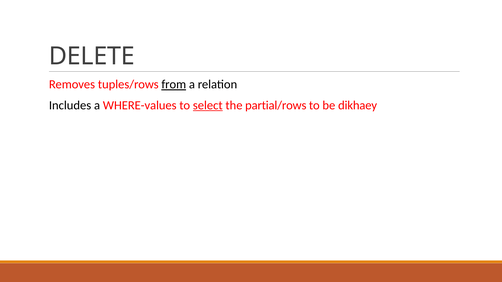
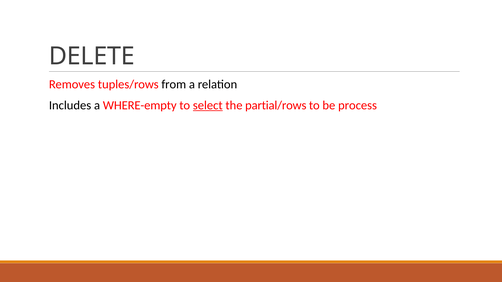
from underline: present -> none (174, 85)
WHERE-values: WHERE-values -> WHERE-empty (140, 105)
dikhaey: dikhaey -> process (358, 105)
